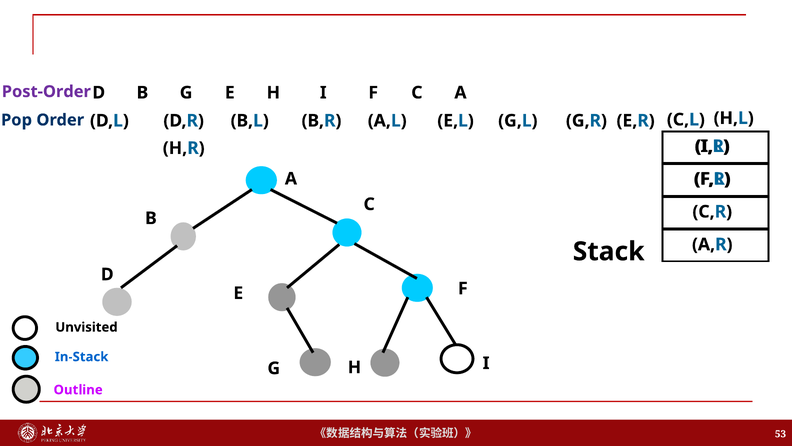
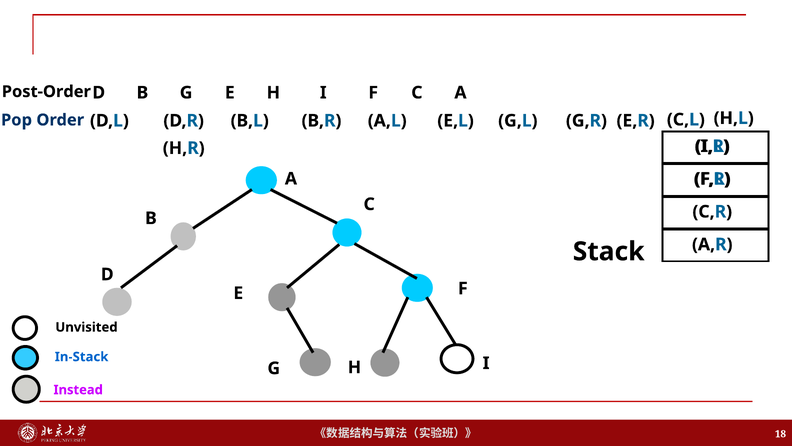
Post-Order colour: purple -> black (46, 92)
Outline: Outline -> Instead (78, 389)
53: 53 -> 18 (780, 434)
